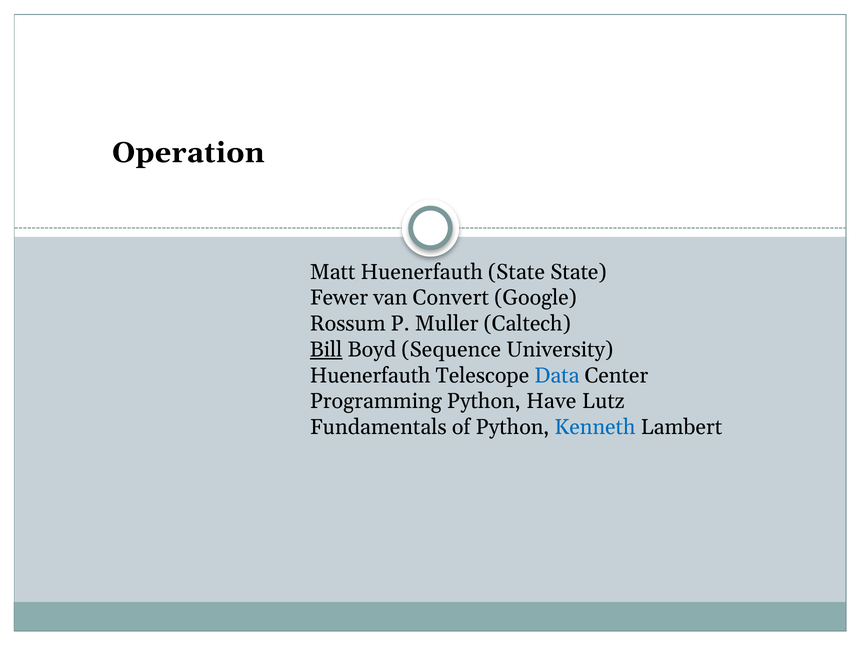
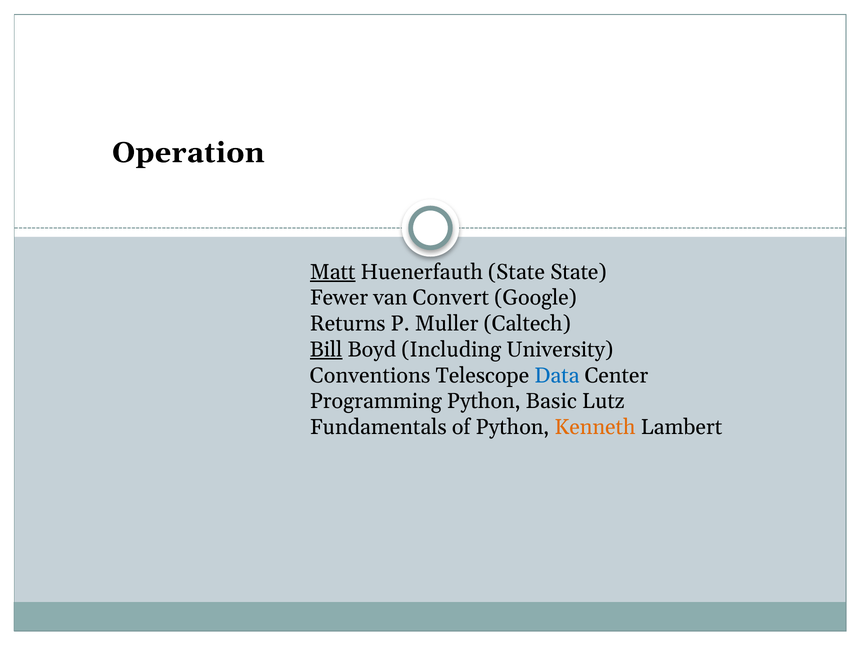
Matt underline: none -> present (333, 272)
Rossum: Rossum -> Returns (348, 324)
Sequence: Sequence -> Including (451, 349)
Huenerfauth: Huenerfauth -> Conventions (370, 375)
Have: Have -> Basic (551, 401)
Kenneth colour: blue -> orange (595, 427)
